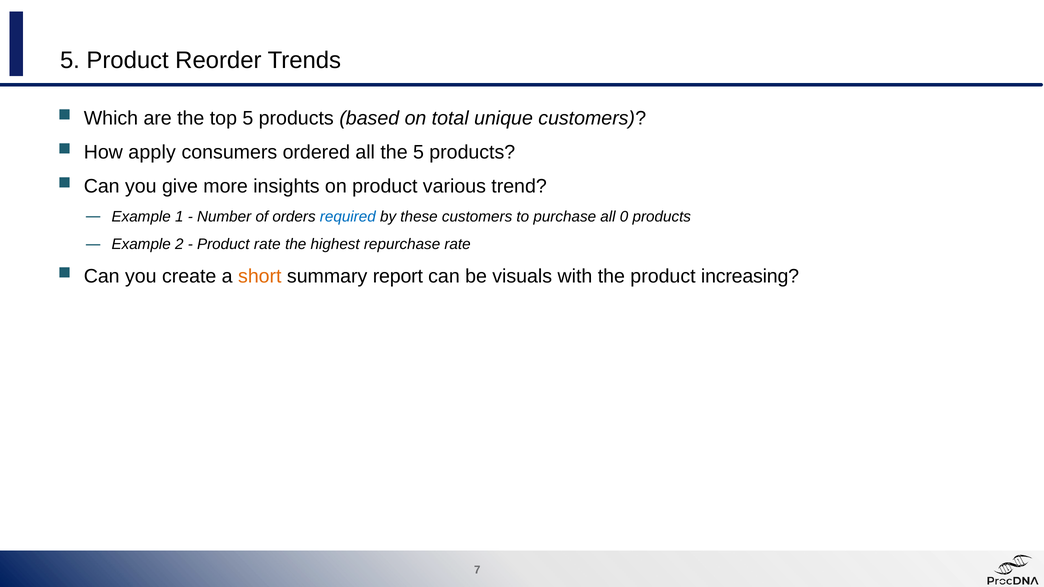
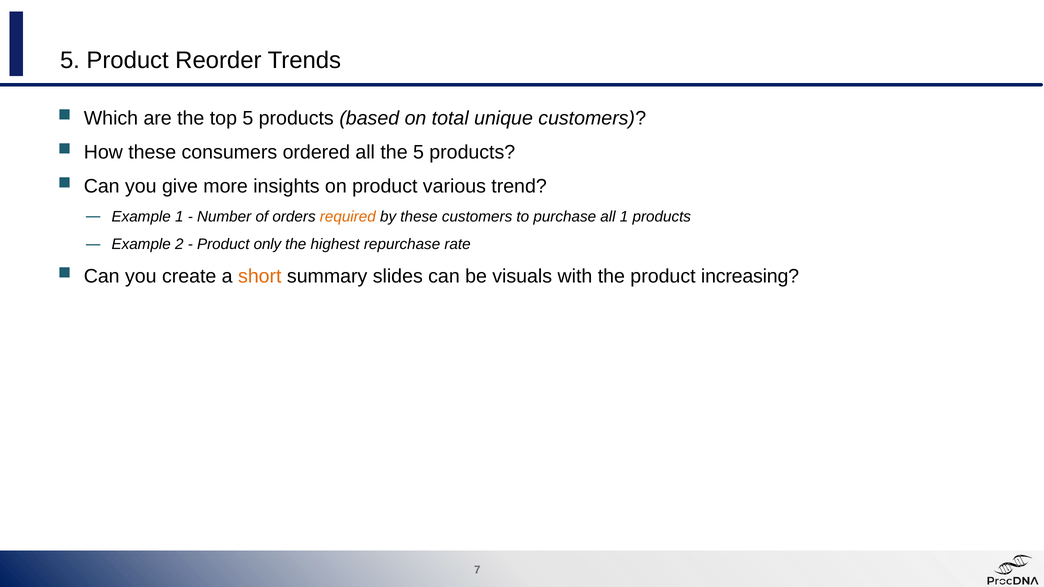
How apply: apply -> these (152, 153)
required colour: blue -> orange (348, 217)
all 0: 0 -> 1 (624, 217)
Product rate: rate -> only (267, 245)
report: report -> slides (398, 276)
